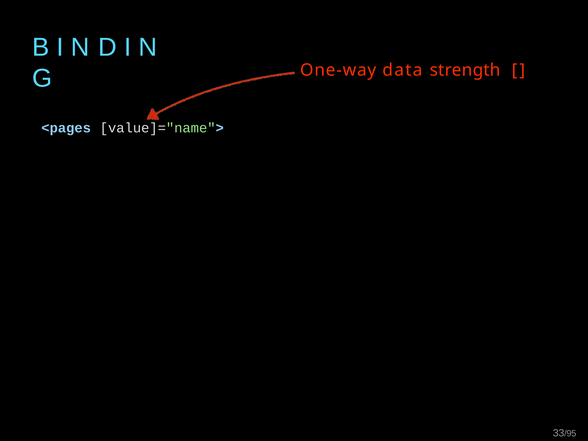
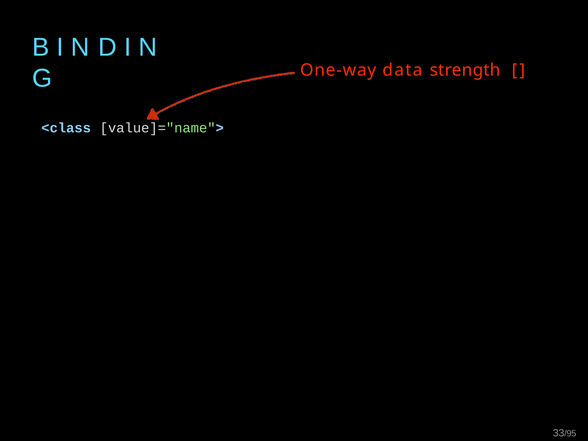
<pages: <pages -> <class (66, 128)
